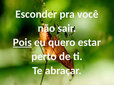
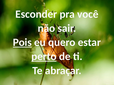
perto underline: none -> present (44, 57)
